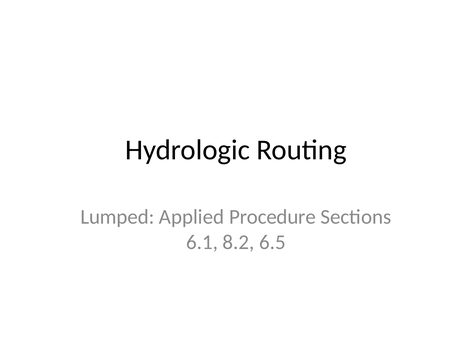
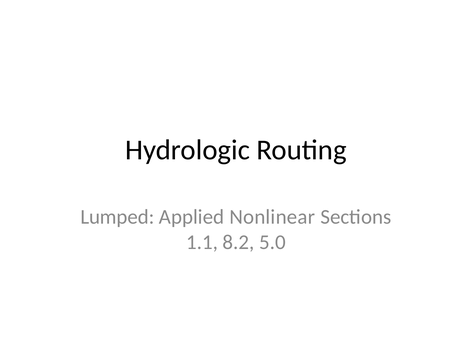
Procedure: Procedure -> Nonlinear (272, 217)
6.1: 6.1 -> 1.1 (202, 242)
6.5: 6.5 -> 5.0 (272, 242)
